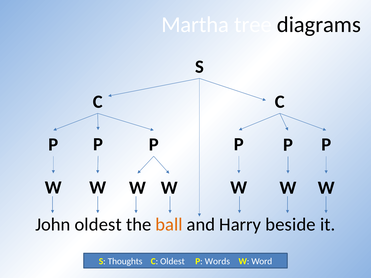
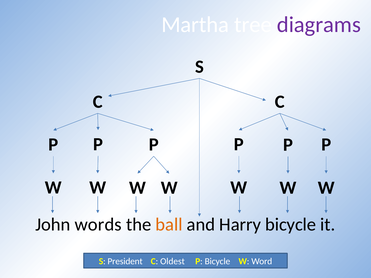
diagrams colour: black -> purple (319, 25)
John oldest: oldest -> words (98, 225)
Harry beside: beside -> bicycle (291, 225)
Thoughts: Thoughts -> President (125, 262)
P Words: Words -> Bicycle (217, 262)
